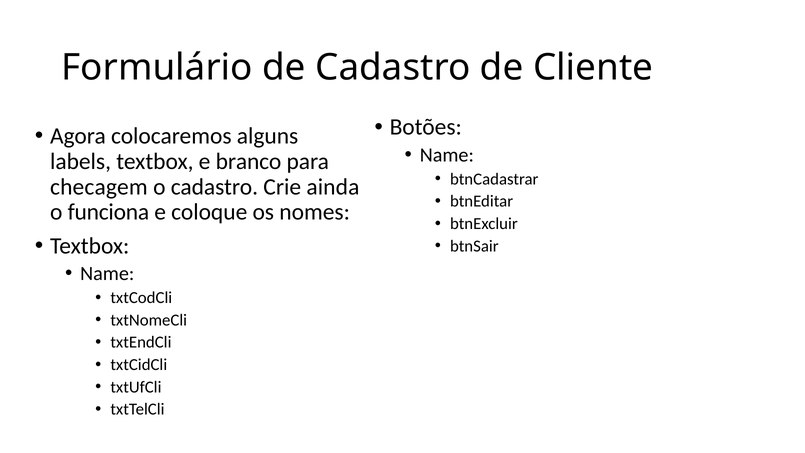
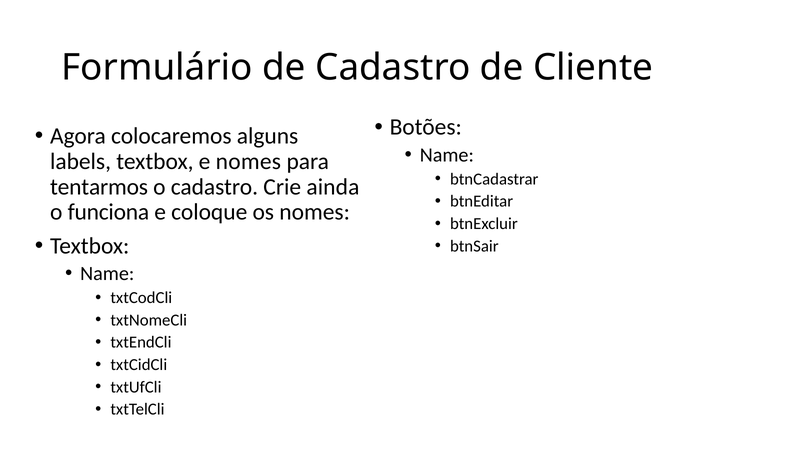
e branco: branco -> nomes (248, 161)
checagem: checagem -> tentarmos (99, 187)
